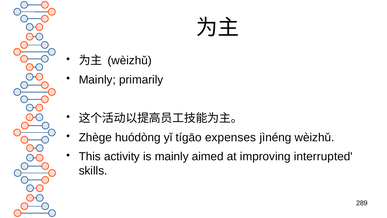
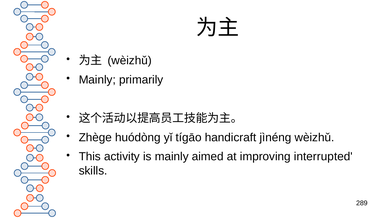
expenses: expenses -> handicraft (231, 137)
